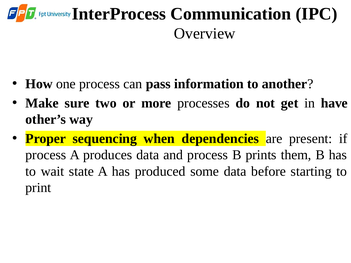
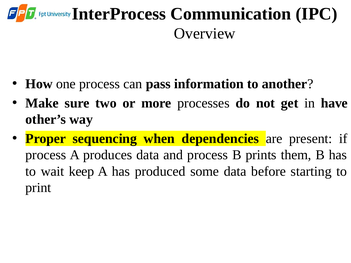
state: state -> keep (82, 171)
